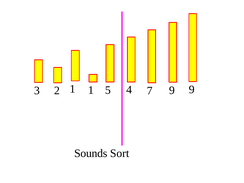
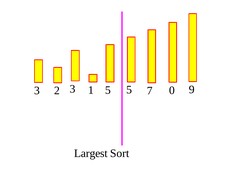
3 1: 1 -> 3 (73, 89)
5 4: 4 -> 5 (129, 90)
7 9: 9 -> 0 (172, 90)
Sounds: Sounds -> Largest (91, 153)
